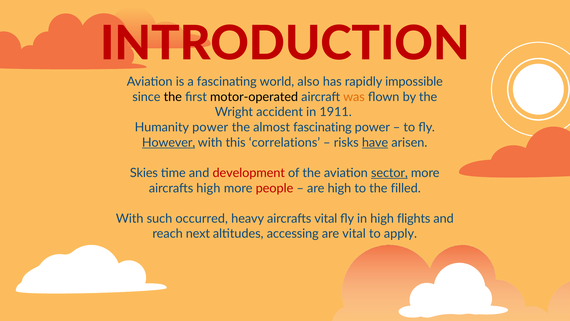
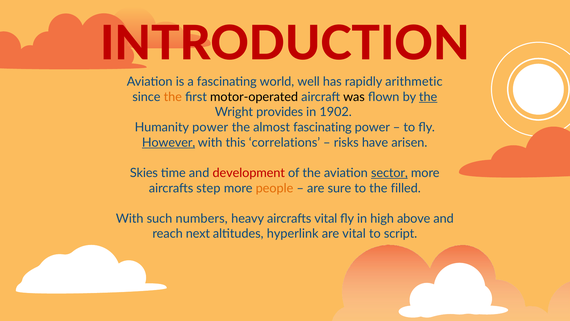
also: also -> well (309, 82)
impossible: impossible -> arithmetic (414, 82)
the colour: black -> orange (173, 97)
was colour: orange -> black (354, 97)
the underline: none -> present (428, 97)
accident: accident -> provides (280, 112)
1911: 1911 -> 1902 (336, 112)
have underline: present -> none (375, 142)
aircrafts high: high -> step (208, 188)
people colour: red -> orange (274, 188)
are high: high -> sure (339, 188)
occurred: occurred -> numbers (202, 218)
flights: flights -> above (414, 218)
accessing: accessing -> hyperlink (293, 234)
apply: apply -> script (401, 234)
